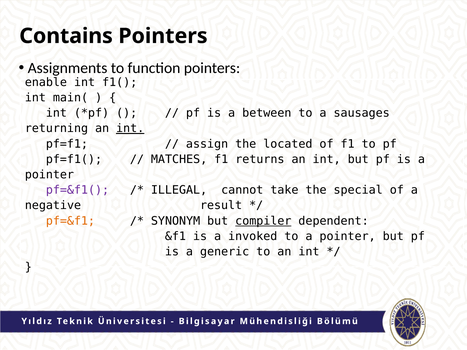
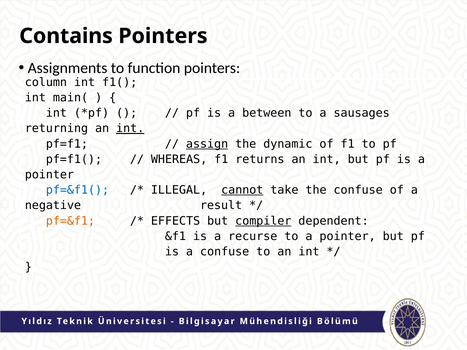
enable: enable -> column (46, 82)
assign underline: none -> present (207, 144)
located: located -> dynamic (288, 144)
MATCHES: MATCHES -> WHEREAS (179, 159)
pf=&f1( colour: purple -> blue (77, 190)
cannot underline: none -> present (242, 190)
the special: special -> confuse (358, 190)
SYNONYM: SYNONYM -> EFFECTS (176, 221)
invoked: invoked -> recurse (253, 236)
a generic: generic -> confuse (225, 252)
